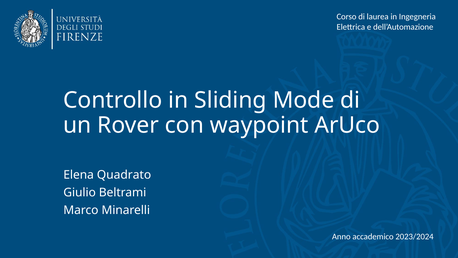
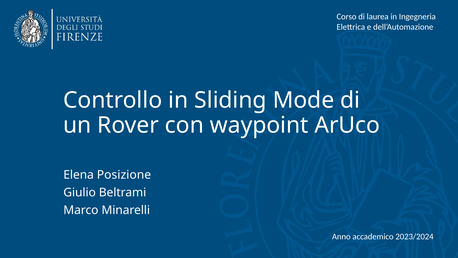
Quadrato: Quadrato -> Posizione (124, 175)
